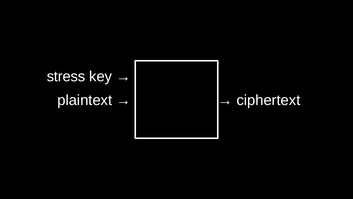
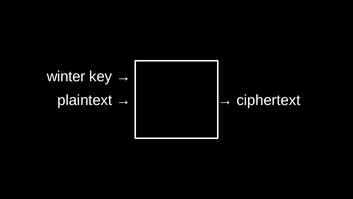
stress: stress -> winter (66, 76)
